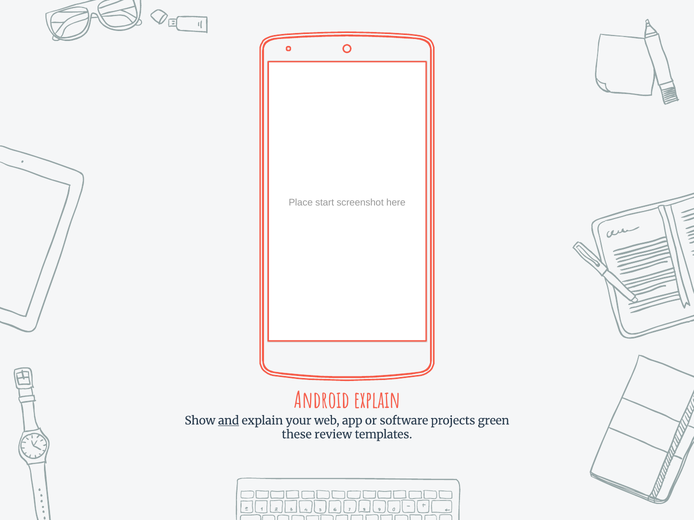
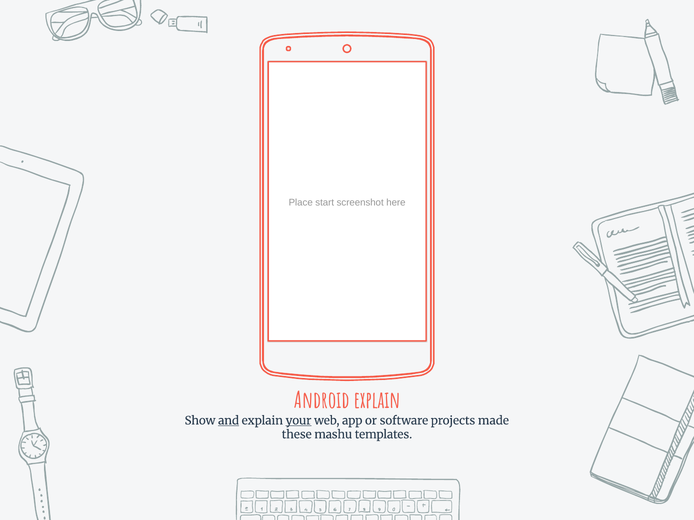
your underline: none -> present (299, 421)
green: green -> made (493, 421)
review: review -> mashu (333, 435)
